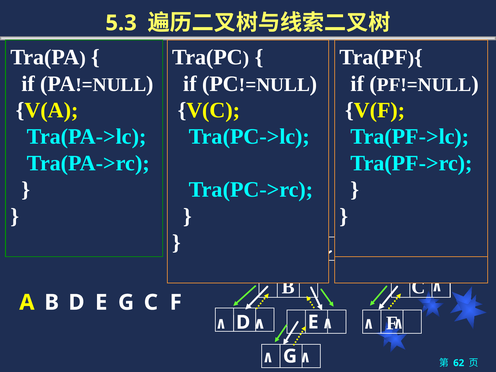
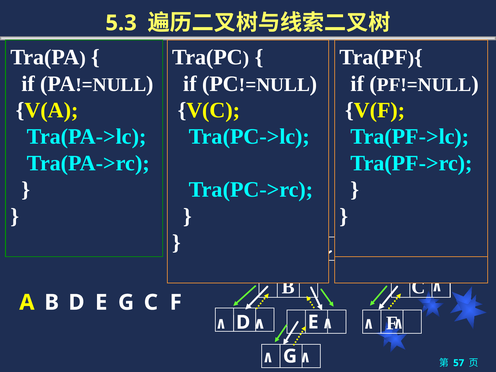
62: 62 -> 57 (459, 363)
